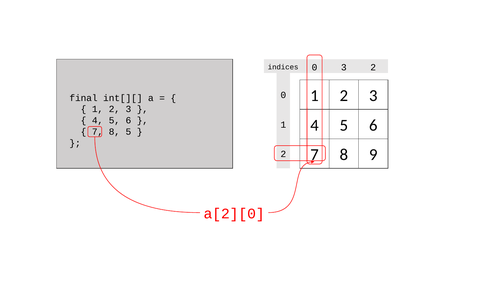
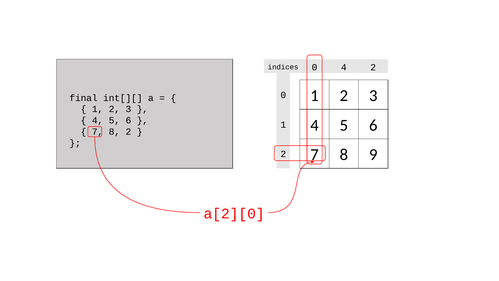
0 3: 3 -> 4 (344, 67)
8 5: 5 -> 2 (128, 132)
